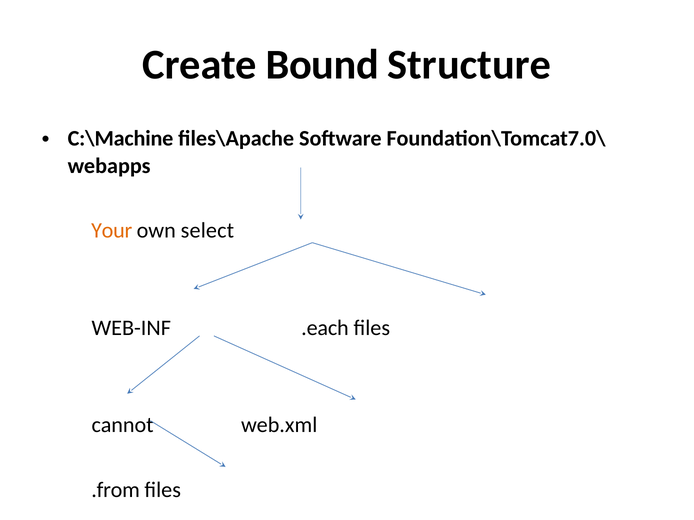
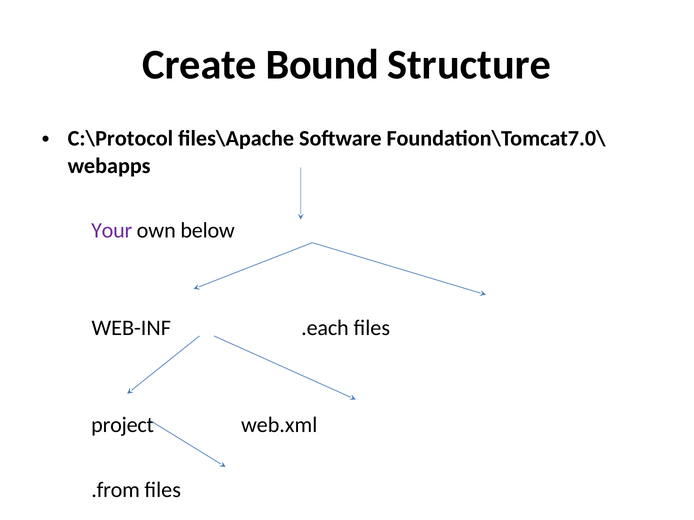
C:\Machine: C:\Machine -> C:\Protocol (120, 139)
Your colour: orange -> purple (112, 231)
select: select -> below (208, 231)
cannot: cannot -> project (123, 425)
